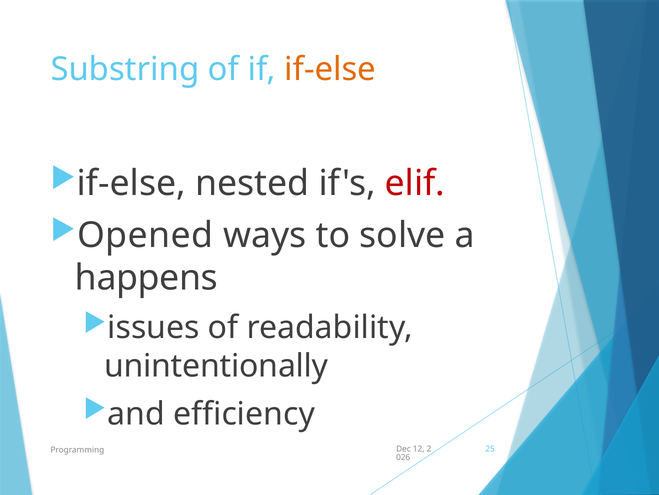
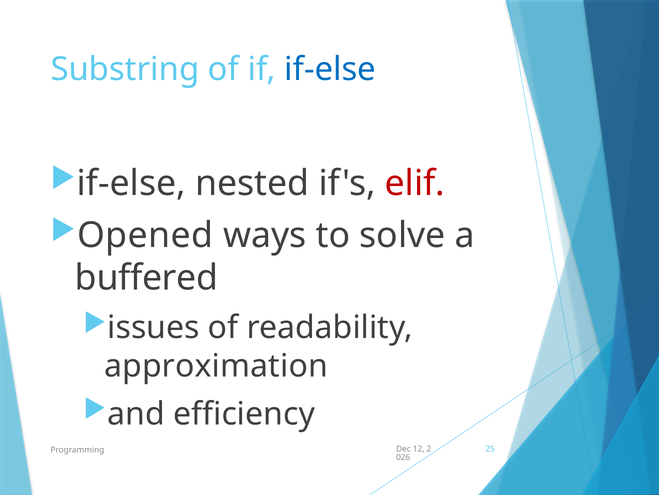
if-else colour: orange -> blue (330, 69)
happens: happens -> buffered (146, 278)
unintentionally: unintentionally -> approximation (216, 366)
